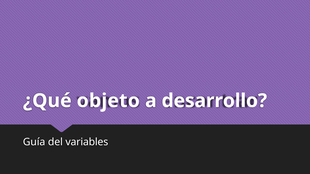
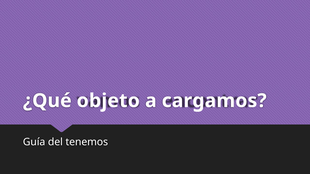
desarrollo: desarrollo -> cargamos (214, 101)
variables: variables -> tenemos (87, 142)
